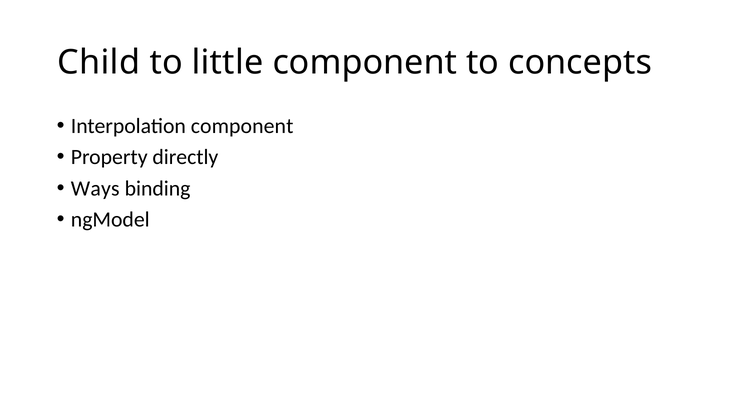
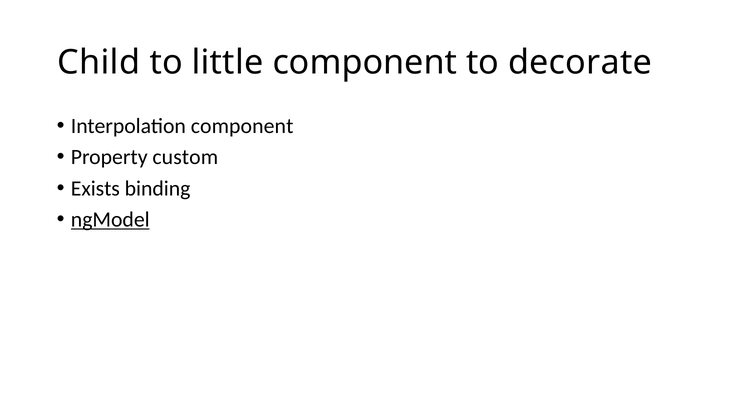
concepts: concepts -> decorate (580, 63)
directly: directly -> custom (185, 157)
Ways: Ways -> Exists (95, 189)
ngModel underline: none -> present (110, 220)
